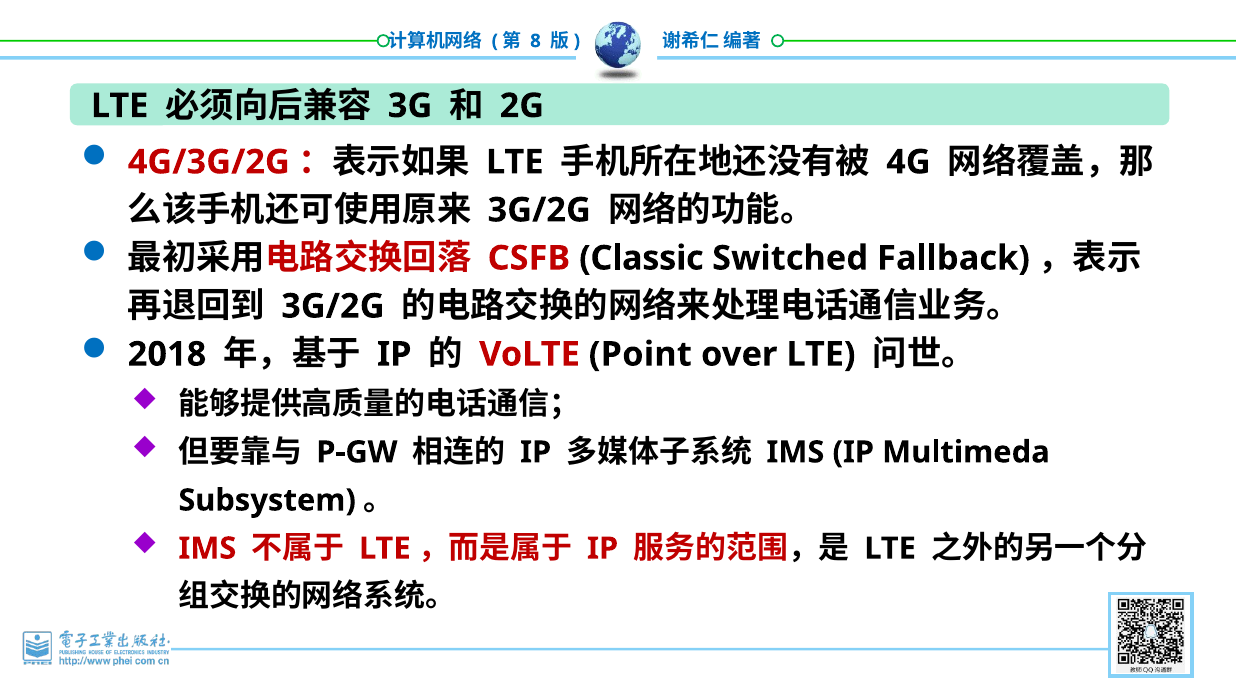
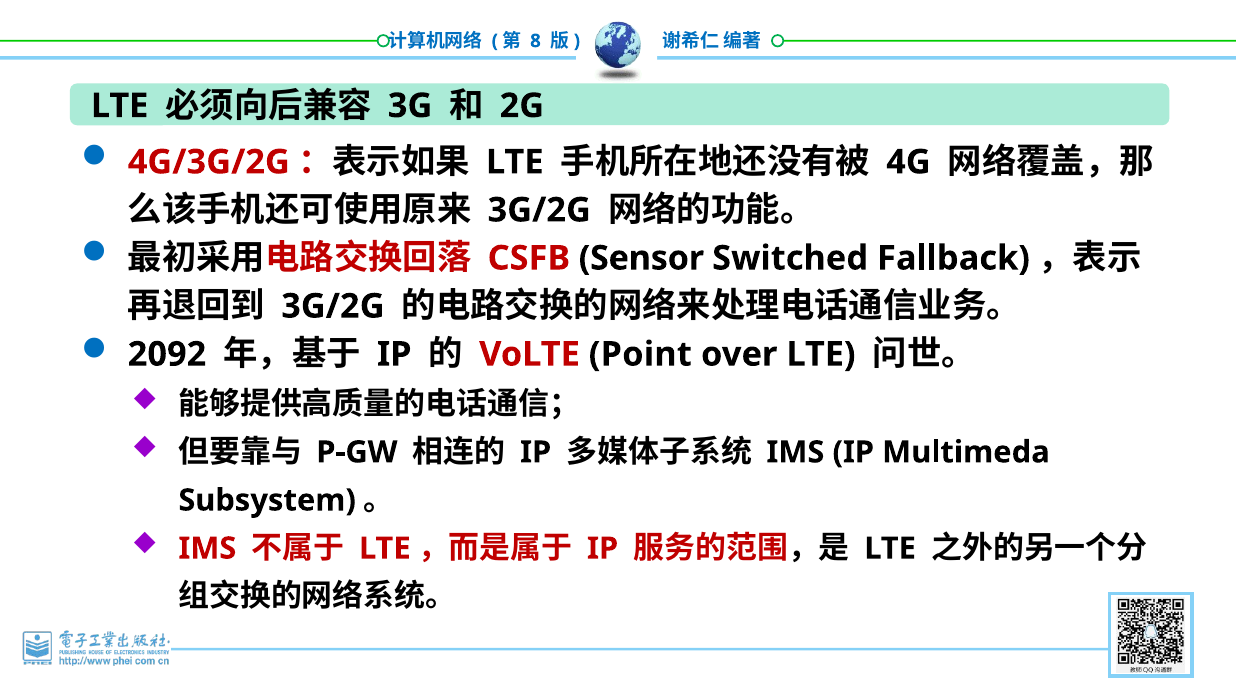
Classic: Classic -> Sensor (641, 258)
2018: 2018 -> 2092 (167, 354)
